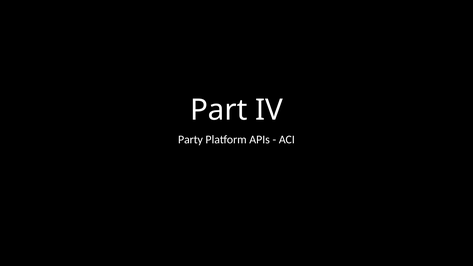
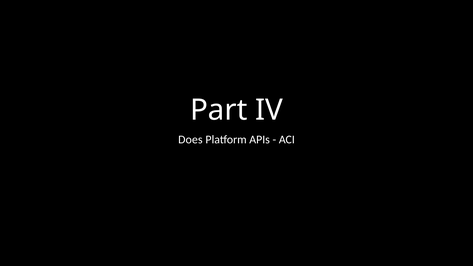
Party: Party -> Does (190, 140)
